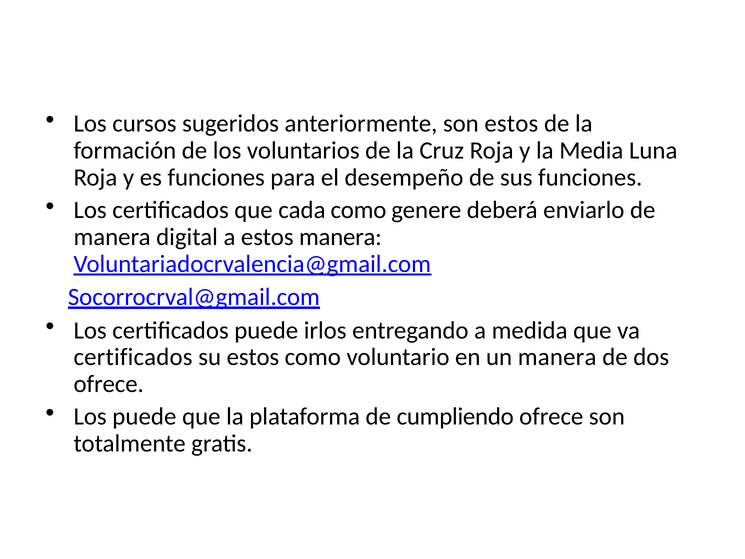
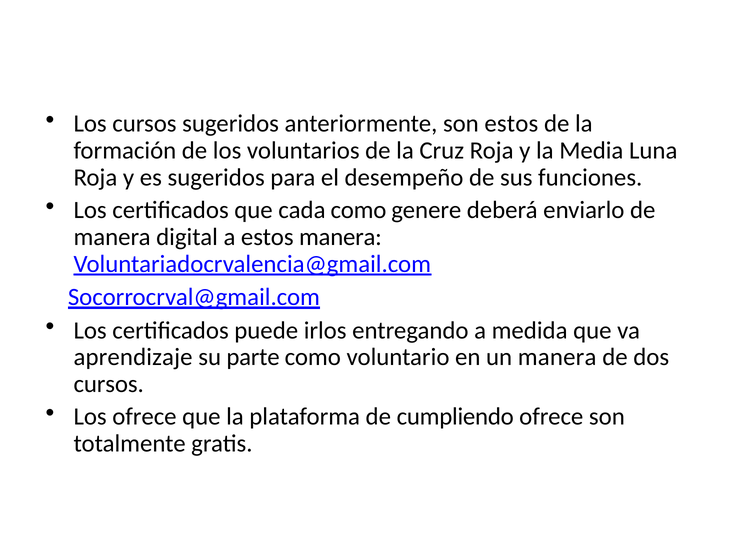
es funciones: funciones -> sugeridos (216, 177)
certificados: certificados -> aprendizaje (133, 357)
su estos: estos -> parte (253, 357)
ofrece: ofrece -> cursos (109, 384)
Los puede: puede -> ofrece (144, 417)
